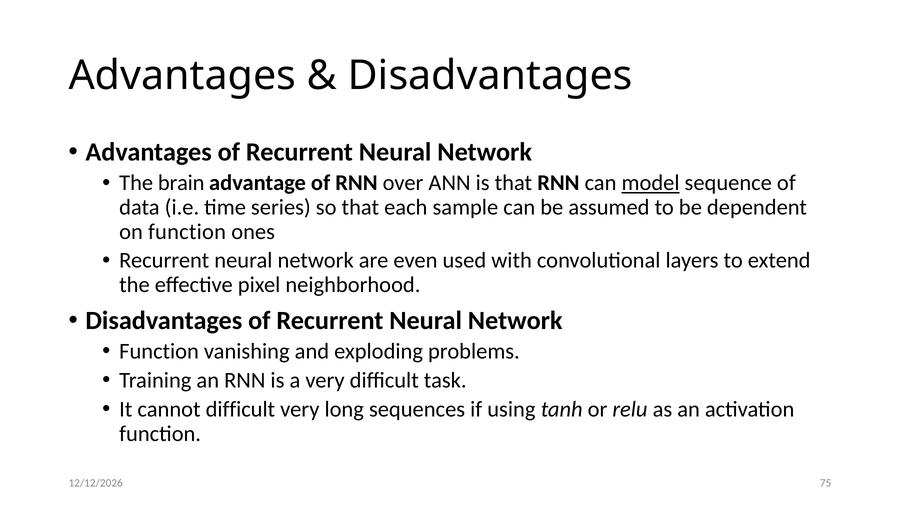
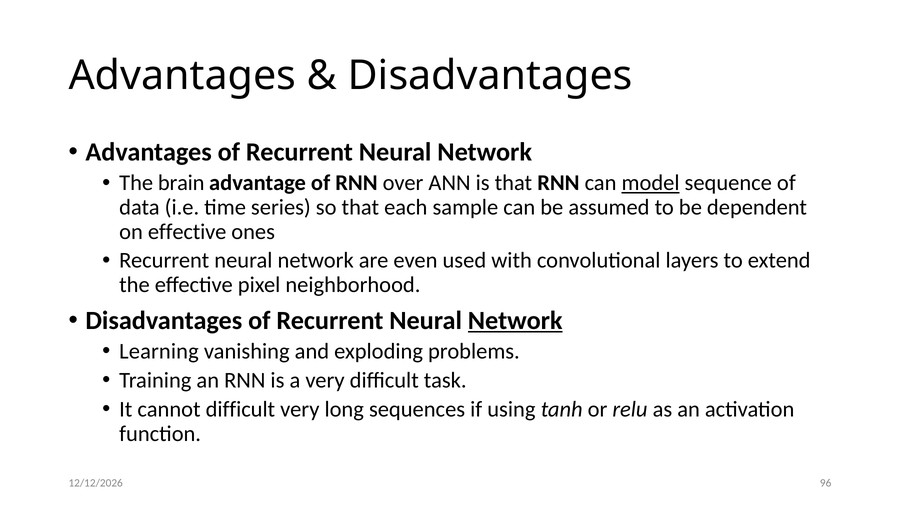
on function: function -> effective (187, 232)
Network underline: none -> present (515, 321)
Function: Function -> Learning (159, 352)
75: 75 -> 96 (826, 483)
